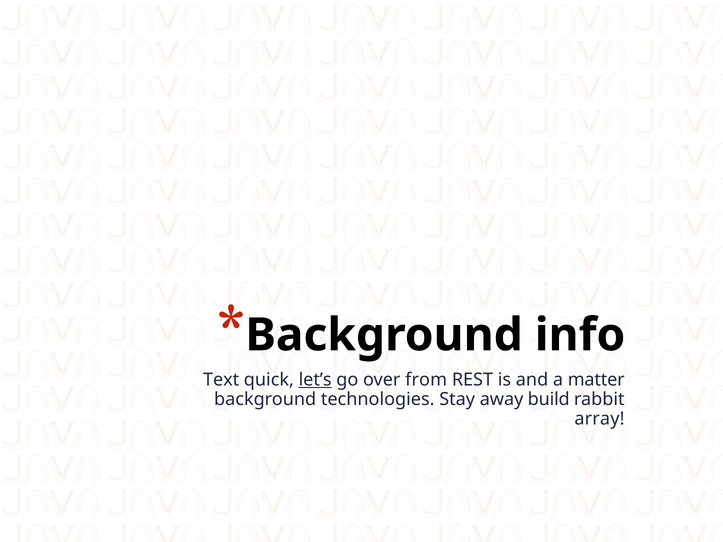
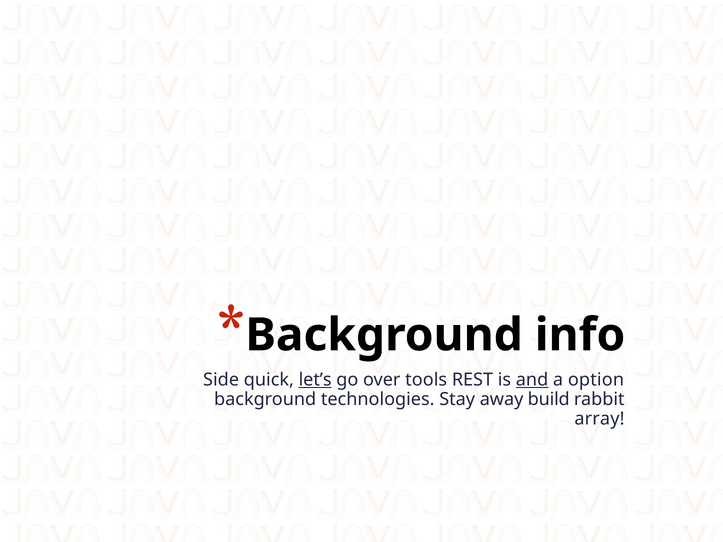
Text: Text -> Side (221, 380)
from: from -> tools (426, 380)
and underline: none -> present (532, 380)
matter: matter -> option (596, 380)
